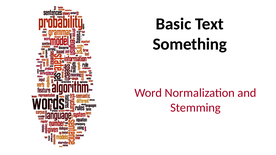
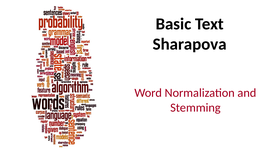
Something: Something -> Sharapova (190, 44)
